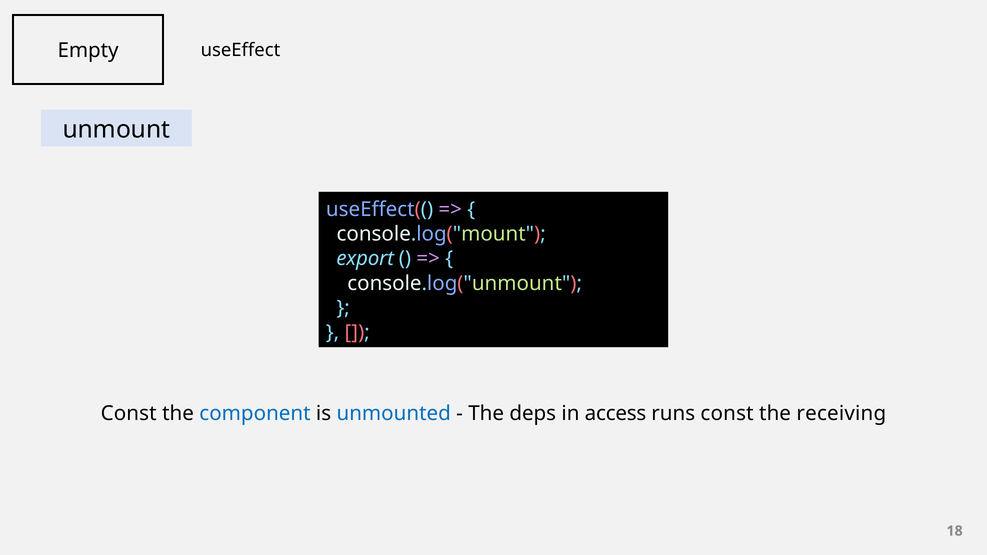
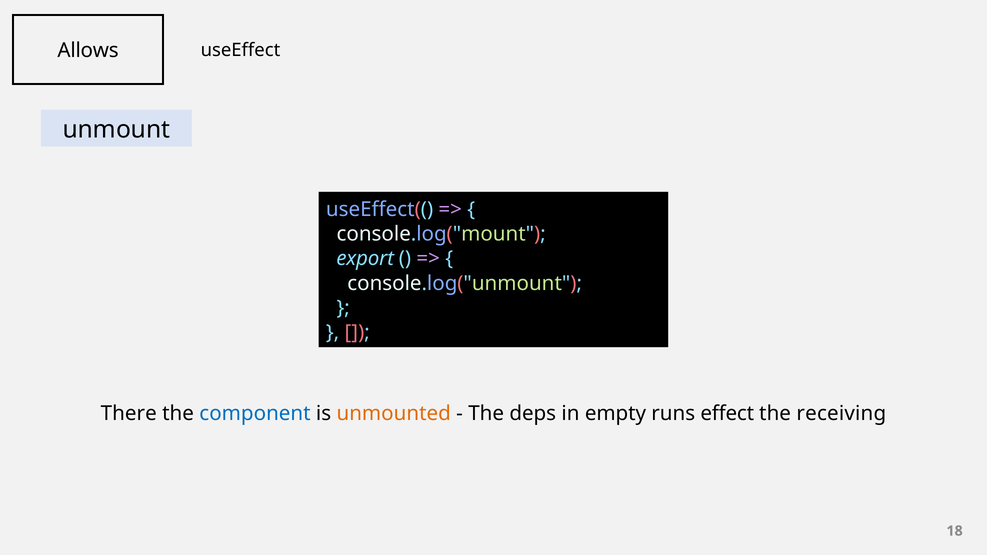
Empty: Empty -> Allows (88, 51)
Const: Const -> There (129, 414)
unmounted colour: blue -> orange (394, 414)
access: access -> empty (615, 414)
runs const: const -> effect (727, 414)
